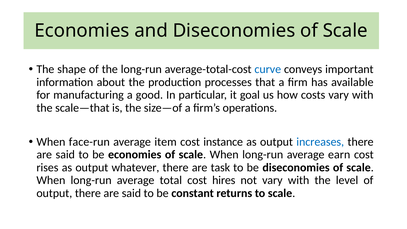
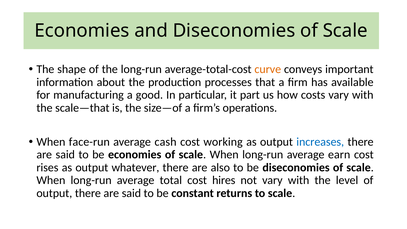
curve colour: blue -> orange (268, 69)
goal: goal -> part (250, 95)
item: item -> cash (166, 142)
instance: instance -> working (223, 142)
task: task -> also (220, 167)
